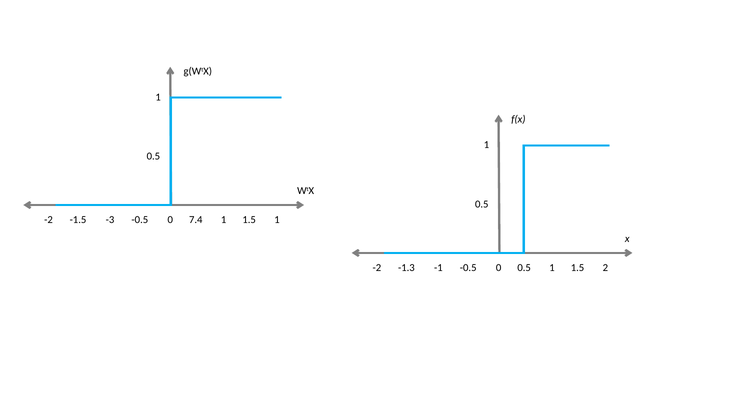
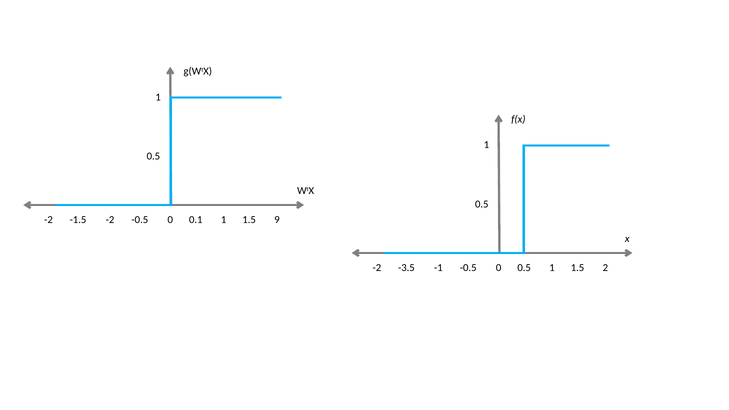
-3: -3 -> -2 (110, 220)
7.4: 7.4 -> 0.1 (196, 220)
-2 1: 1 -> 9 (277, 220)
-1.3: -1.3 -> -3.5 (406, 268)
